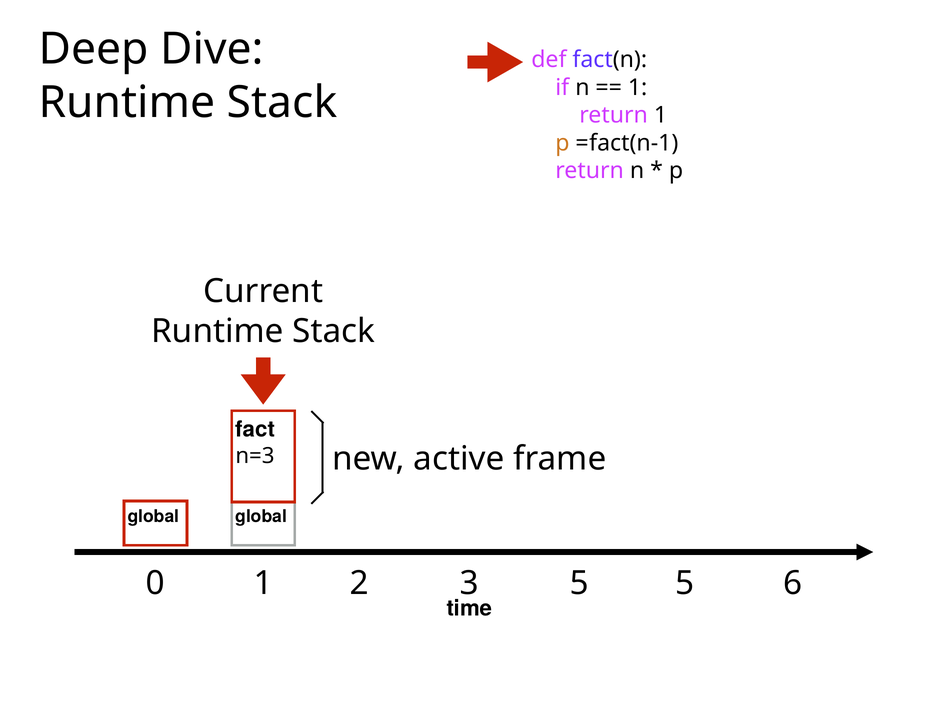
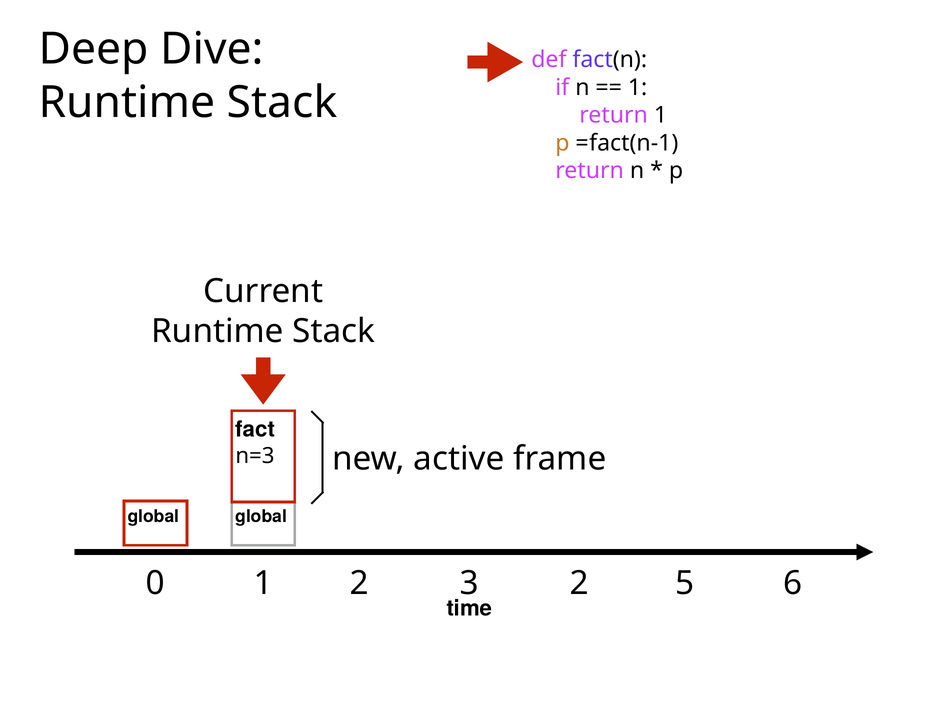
3 5: 5 -> 2 (579, 583)
